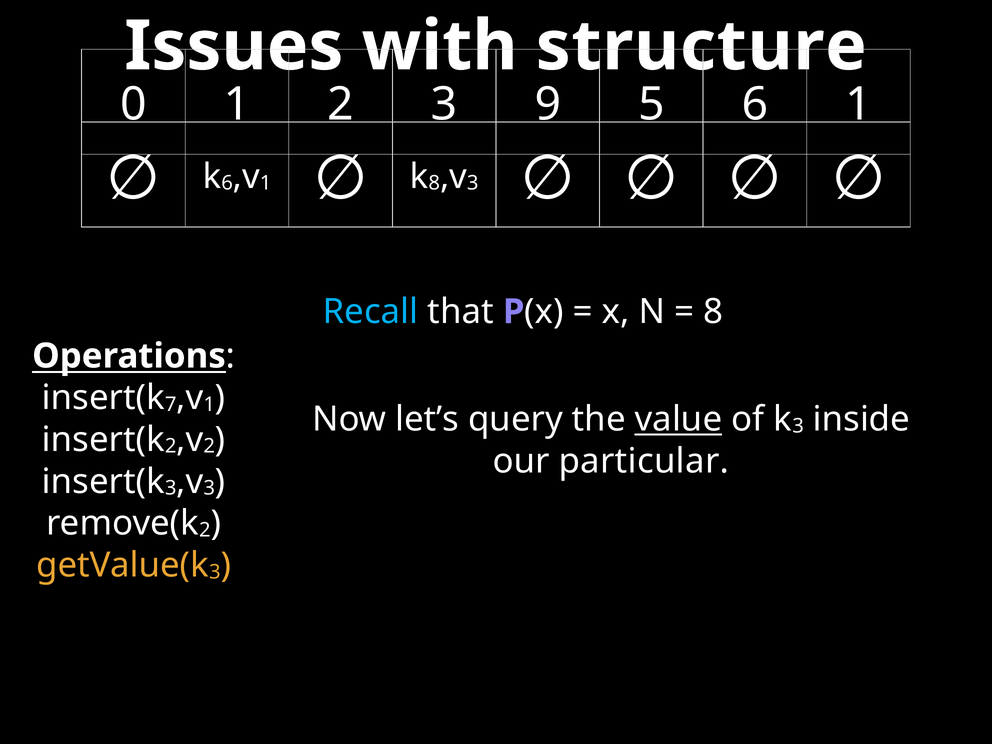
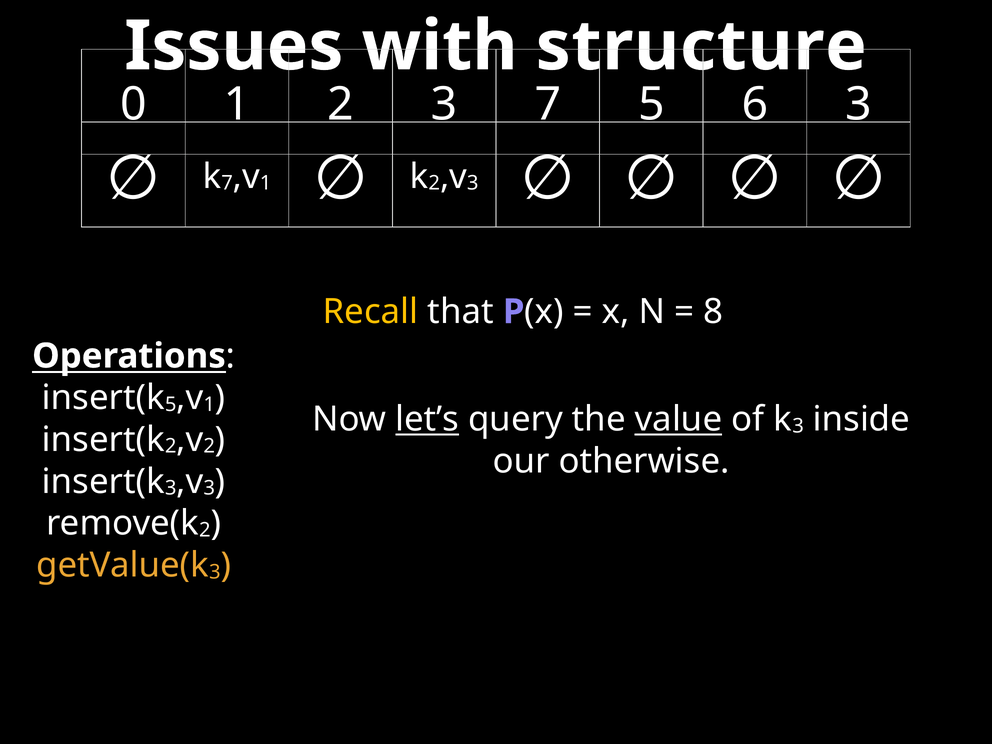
3 9: 9 -> 7 (548, 104)
6 1: 1 -> 3 (859, 104)
6: 6 -> 7 (227, 183)
8: 8 -> 2 (434, 183)
Recall colour: light blue -> yellow (371, 312)
7: 7 -> 5 (171, 404)
let’s underline: none -> present (427, 419)
particular: particular -> otherwise (644, 461)
